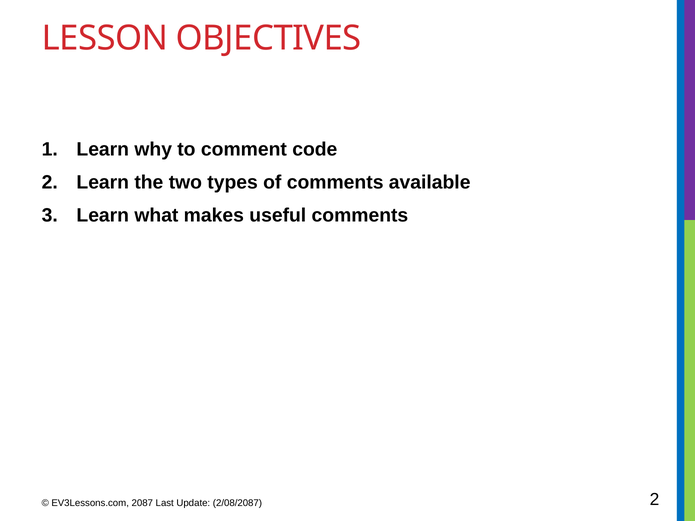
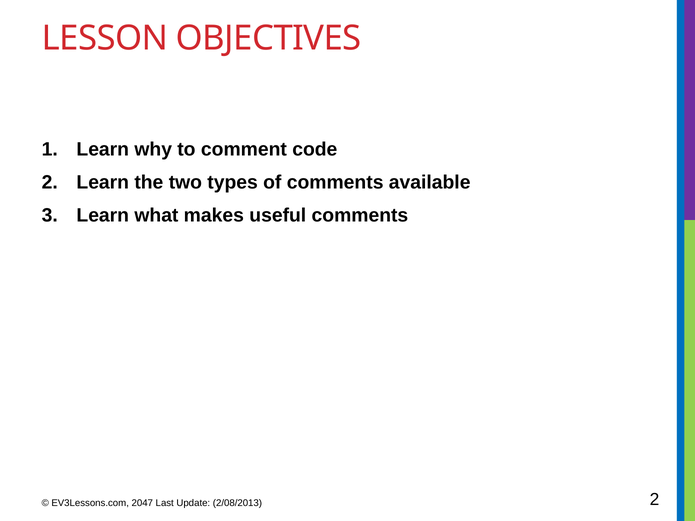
2087: 2087 -> 2047 (142, 503)
2/08/2087: 2/08/2087 -> 2/08/2013 (237, 503)
